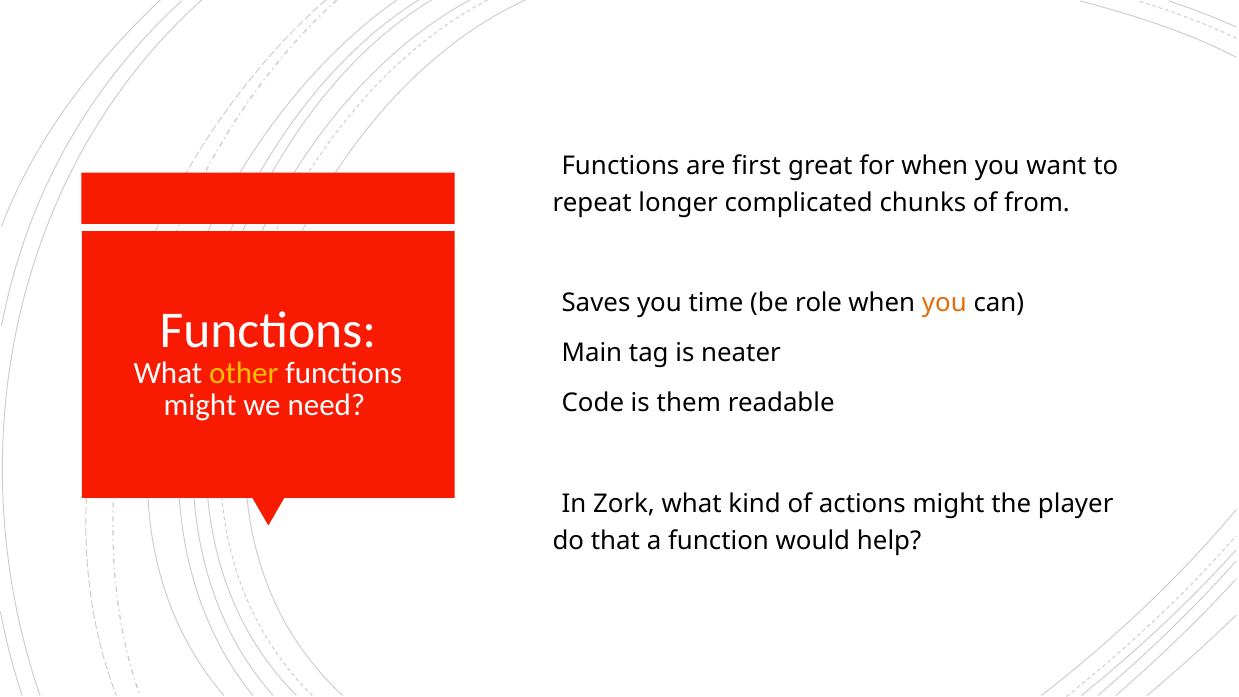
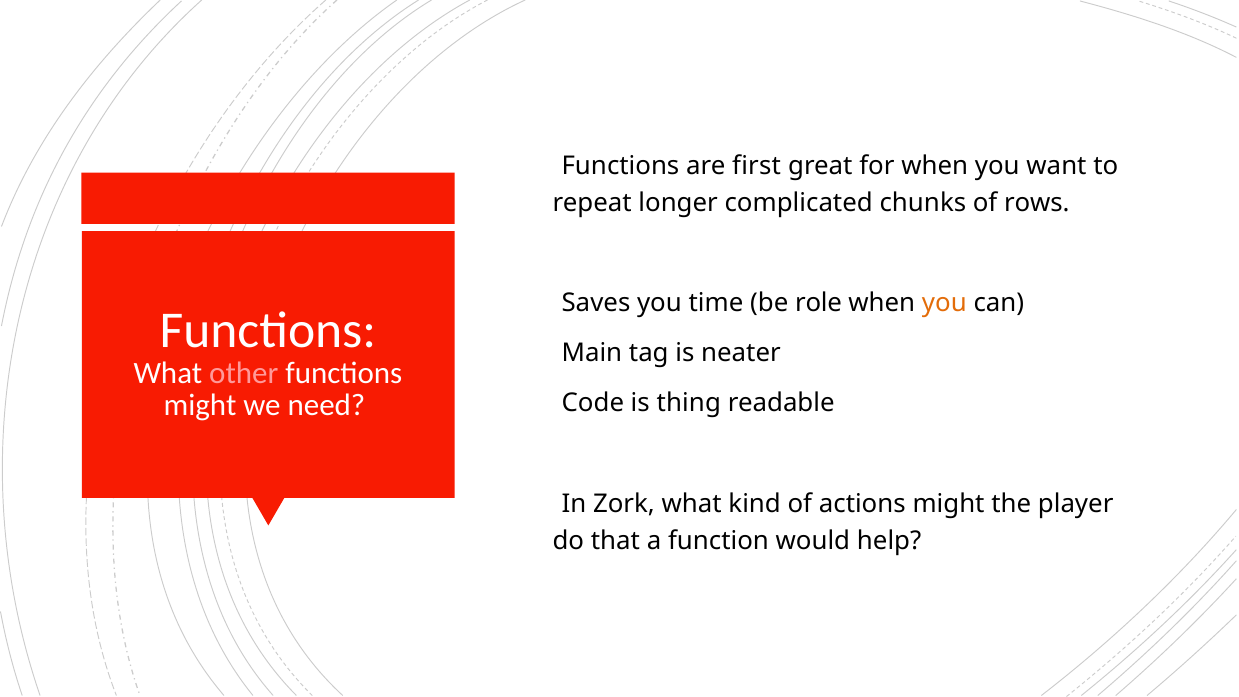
from: from -> rows (1037, 203)
other colour: yellow -> pink (244, 373)
them: them -> thing (689, 403)
